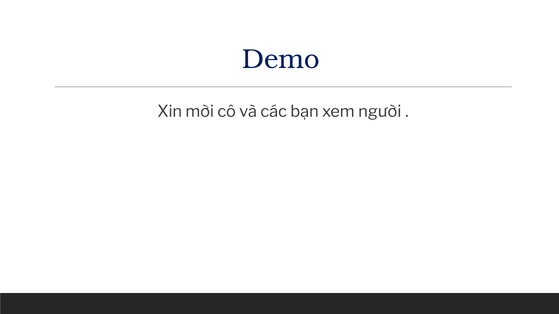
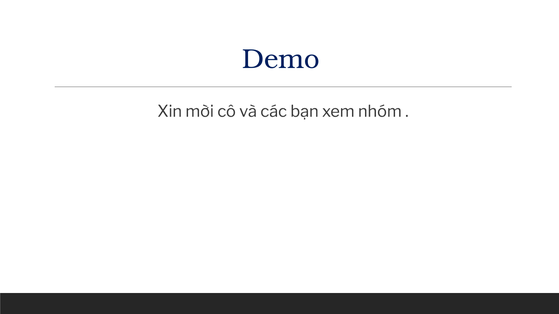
người: người -> nhóm (380, 112)
